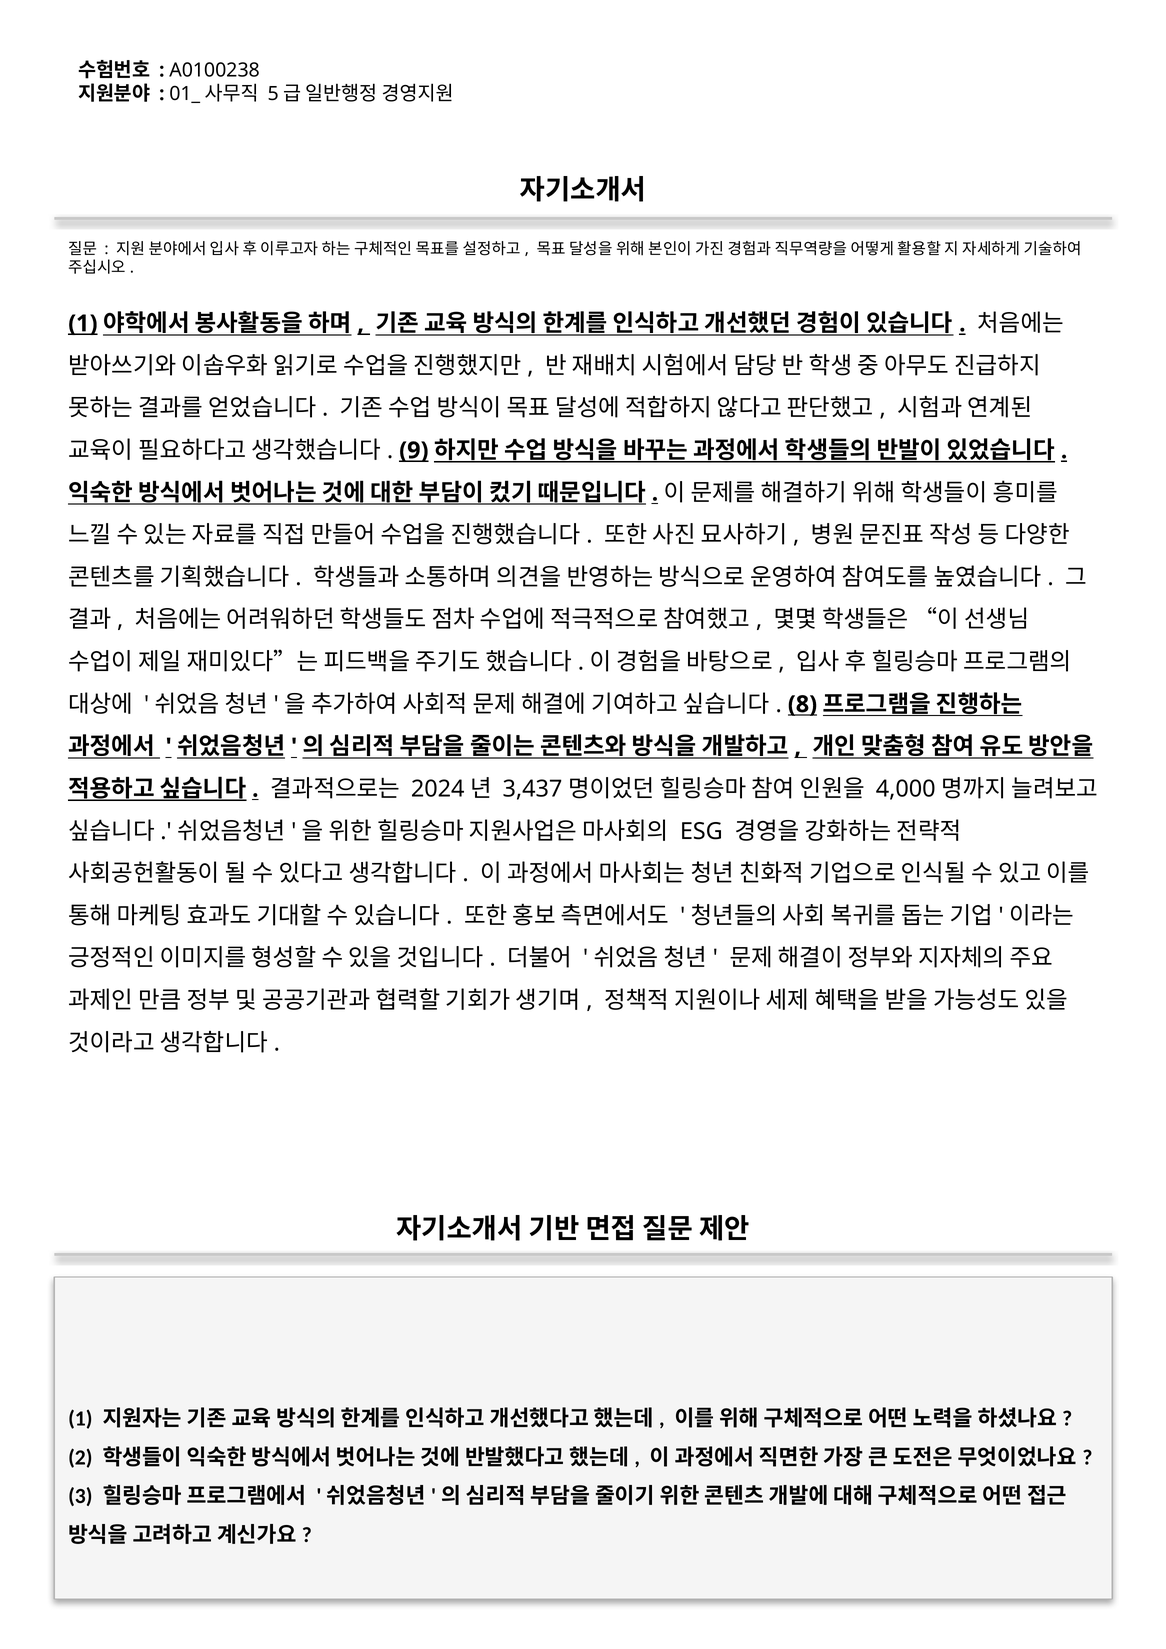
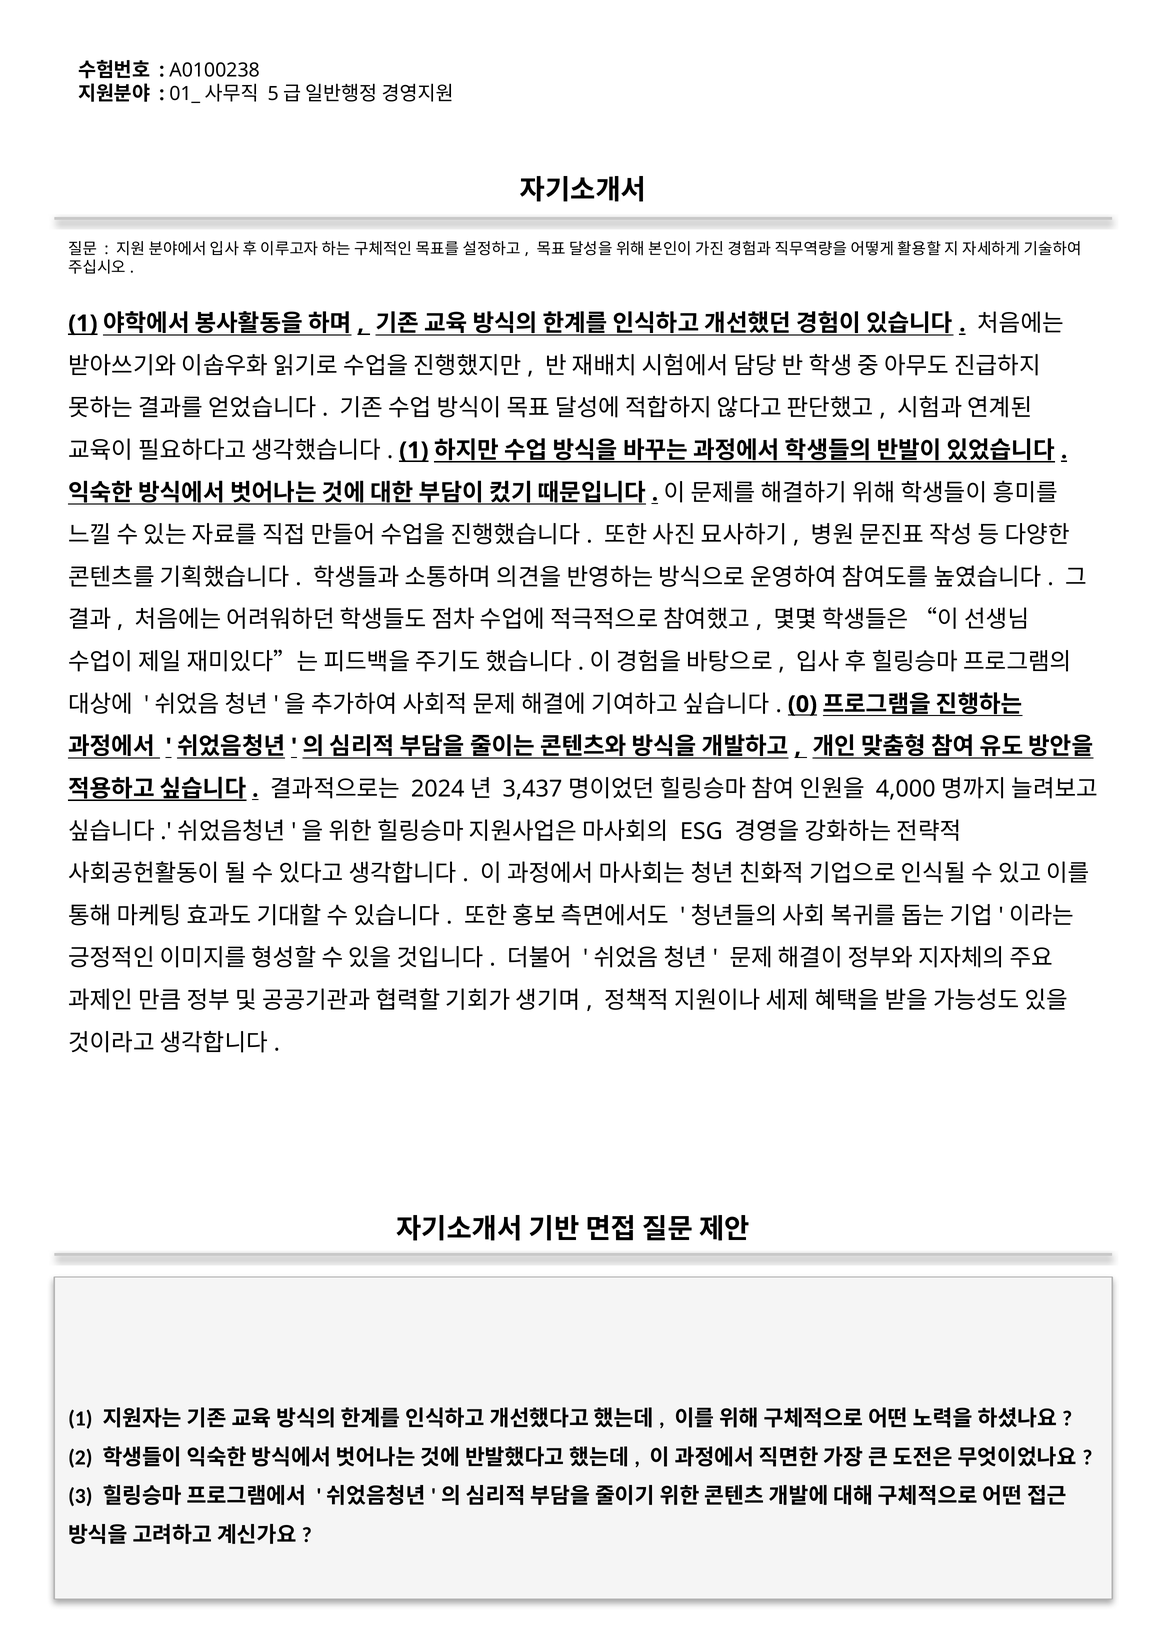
9: 9 -> 1 (414, 451)
8: 8 -> 0 (802, 704)
